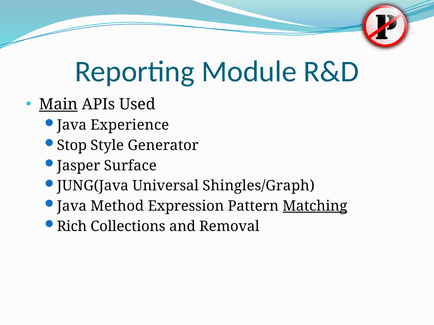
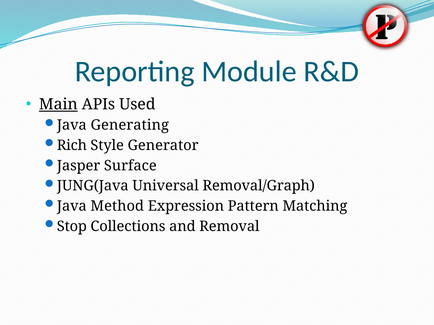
Experience: Experience -> Generating (130, 125)
Stop: Stop -> Rich (72, 146)
Shingles/Graph: Shingles/Graph -> Removal/Graph (259, 186)
Matching underline: present -> none (315, 206)
Rich: Rich -> Stop (72, 227)
